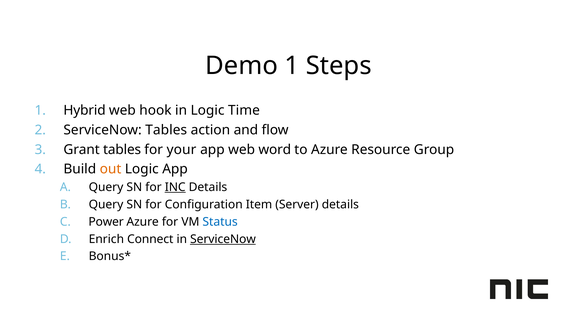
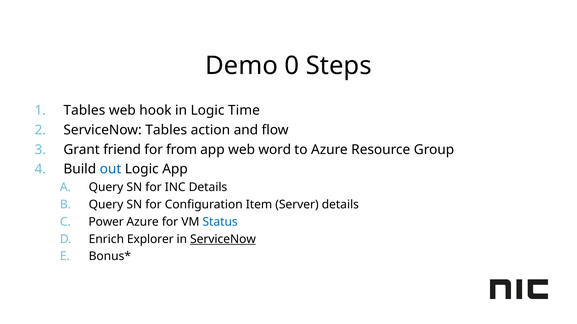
Demo 1: 1 -> 0 (292, 66)
Hybrid: Hybrid -> Tables (84, 111)
Grant tables: tables -> friend (122, 150)
your: your -> from (182, 150)
out colour: orange -> blue (111, 169)
INC underline: present -> none (175, 188)
Connect: Connect -> Explorer (150, 239)
